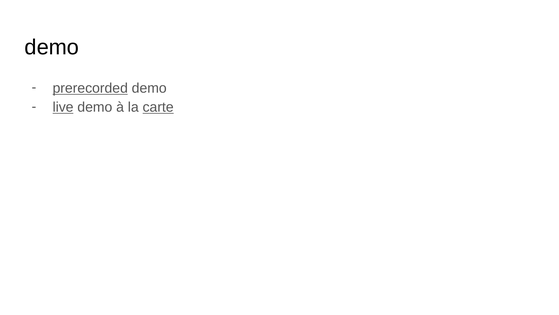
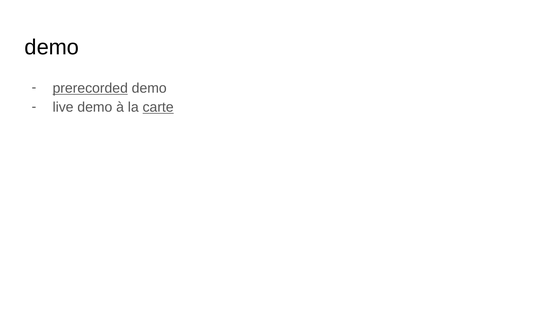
live underline: present -> none (63, 107)
